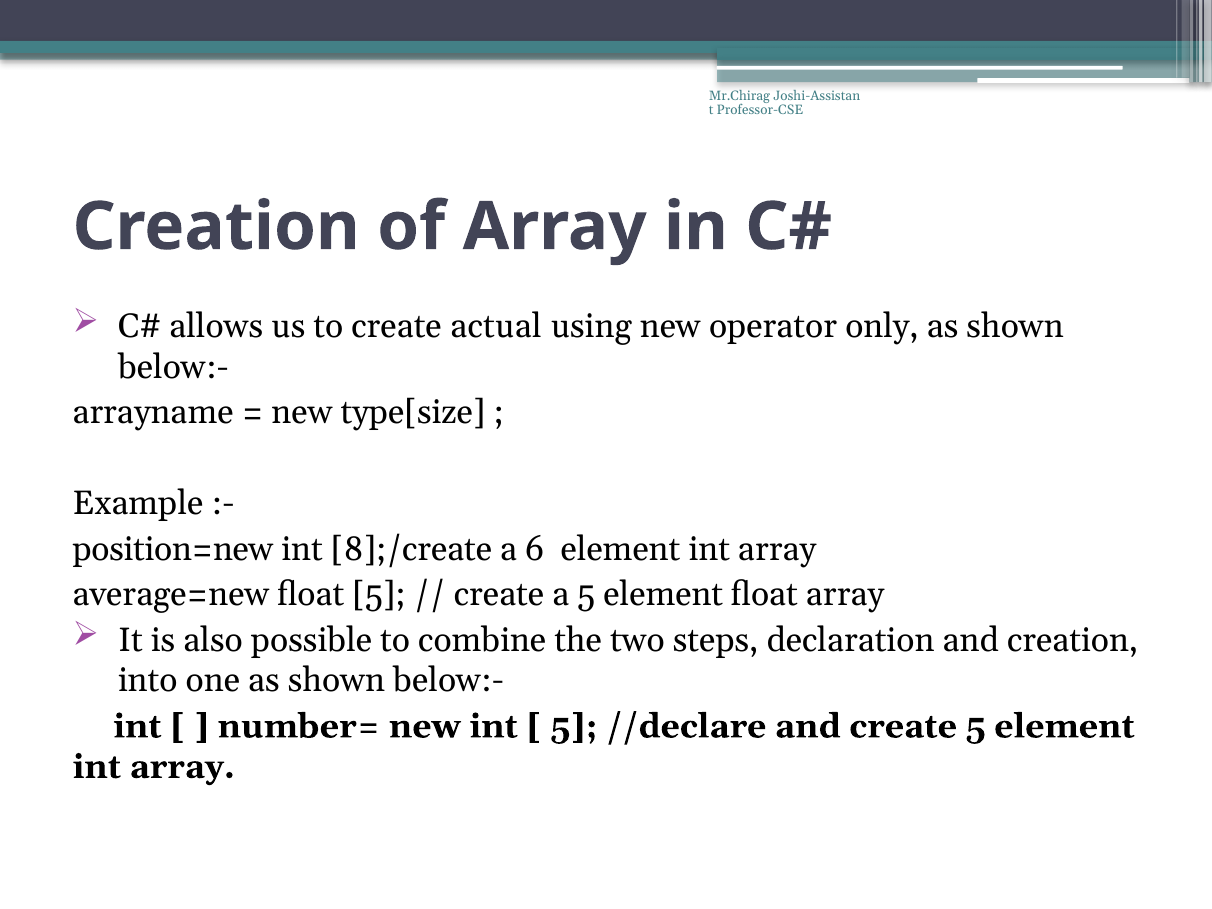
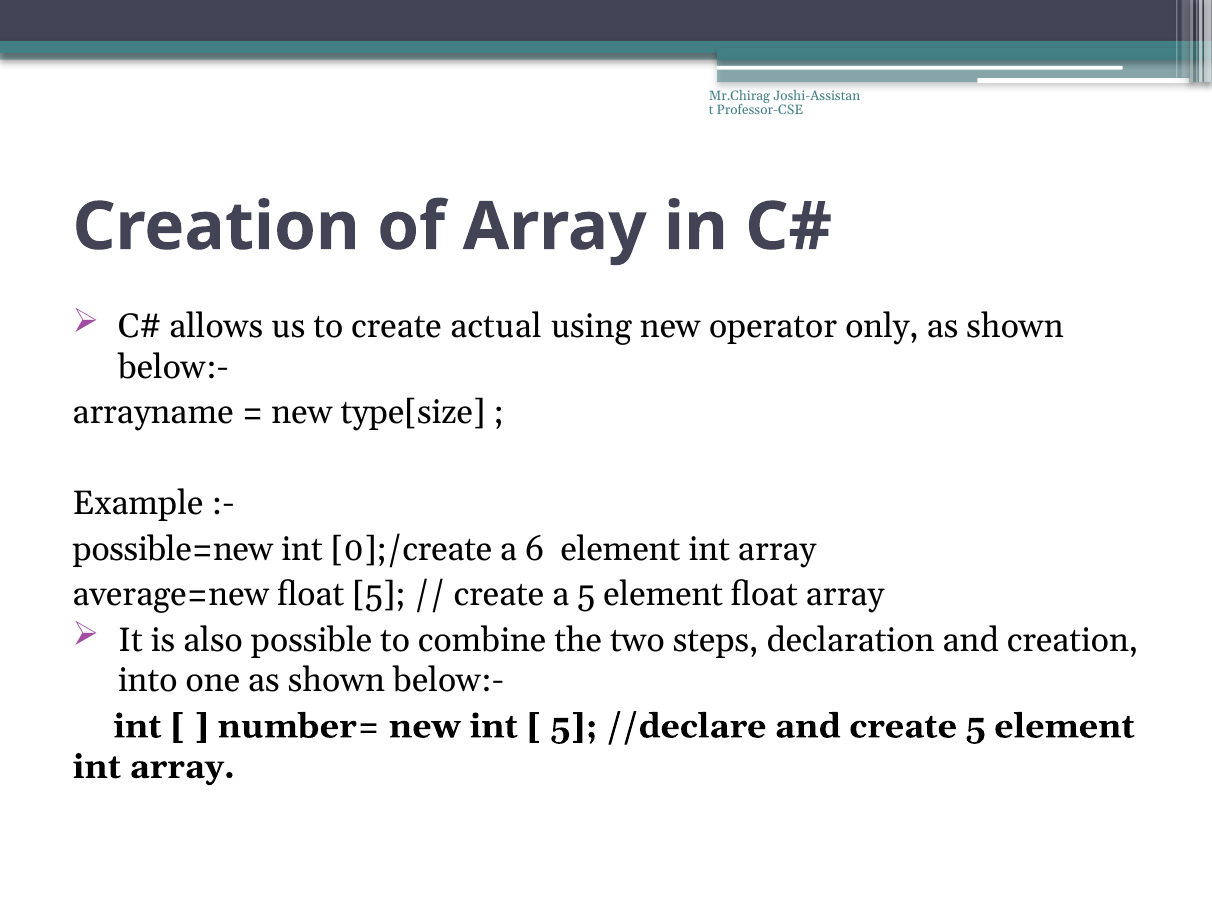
position=new: position=new -> possible=new (173, 549)
8];/create: 8];/create -> 0];/create (412, 549)
